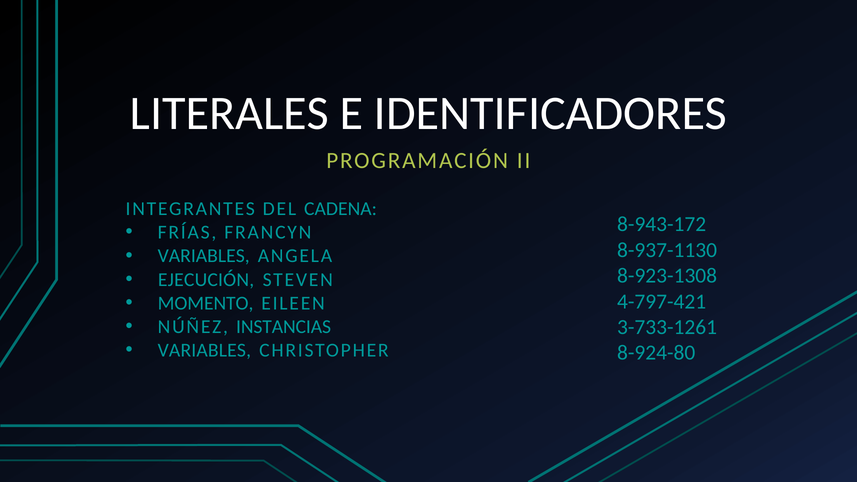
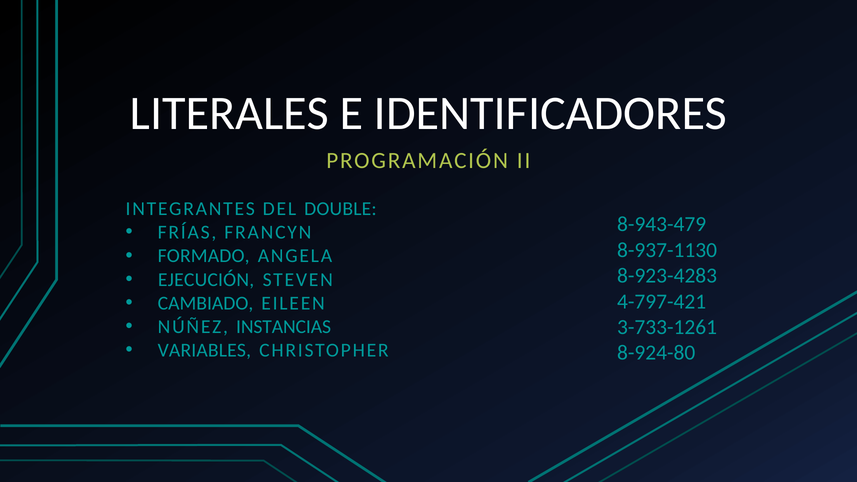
CADENA: CADENA -> DOUBLE (340, 209)
8-943-172: 8-943-172 -> 8-943-479 (662, 224)
VARIABLES: VARIABLES -> FORMADO (204, 256)
8-923-1308: 8-923-1308 -> 8-923-4283 (667, 276)
MOMENTO: MOMENTO -> CAMBIADO (206, 303)
